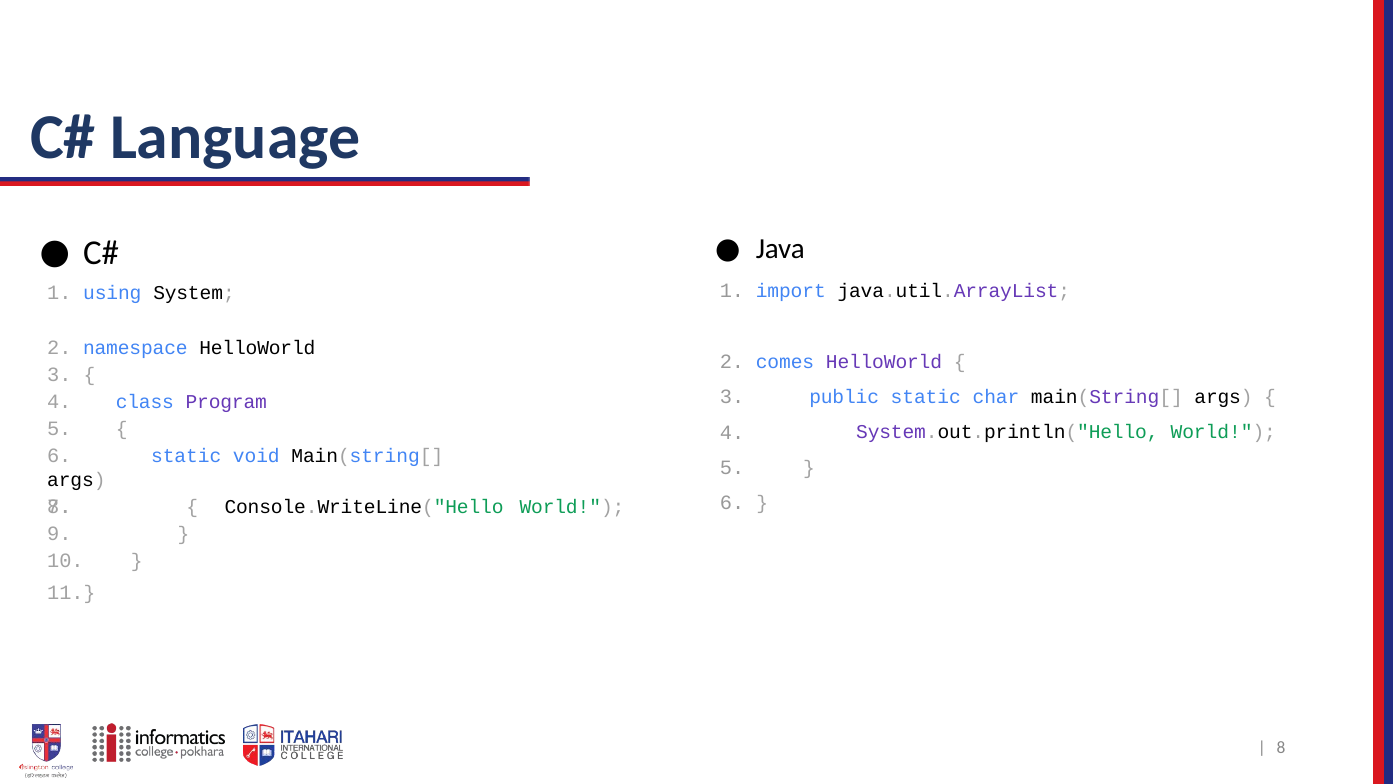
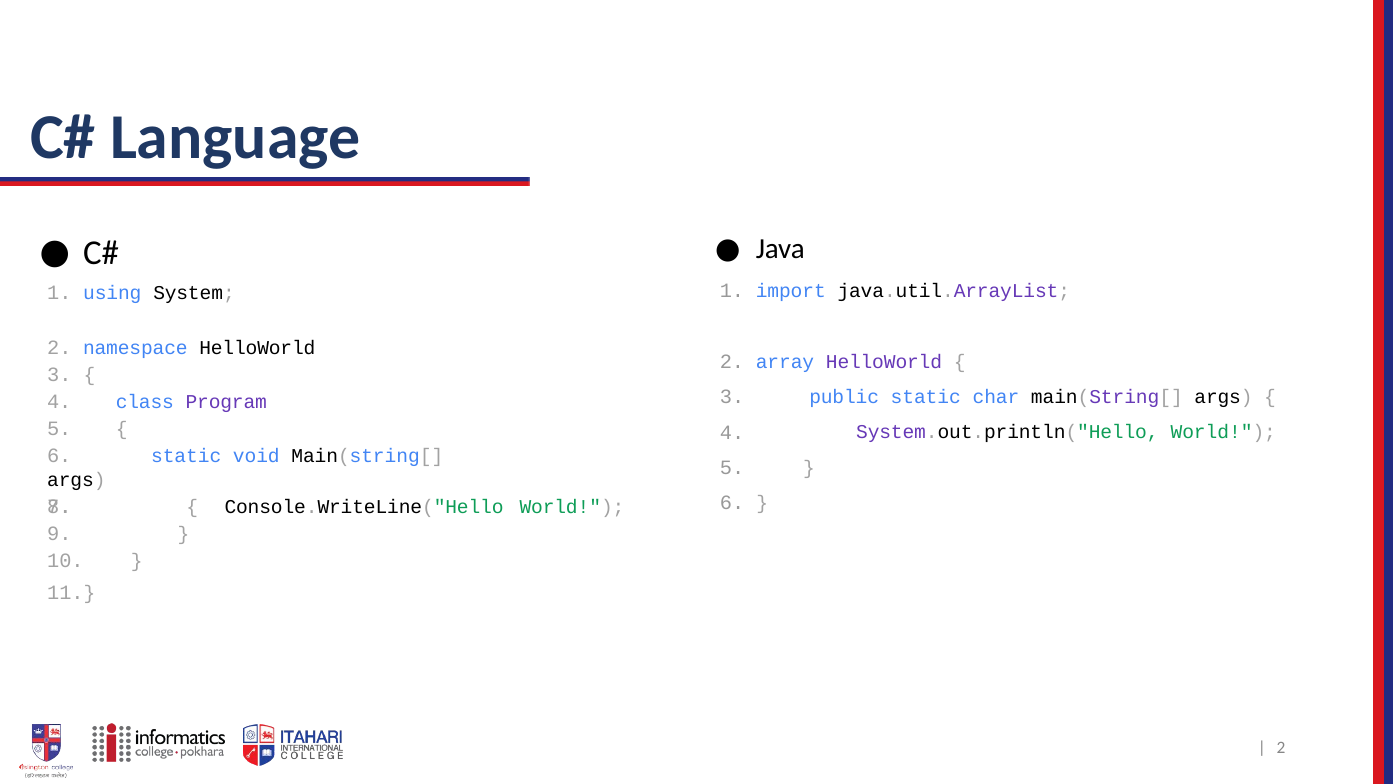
comes: comes -> array (785, 362)
8: 8 -> 2 (1281, 747)
